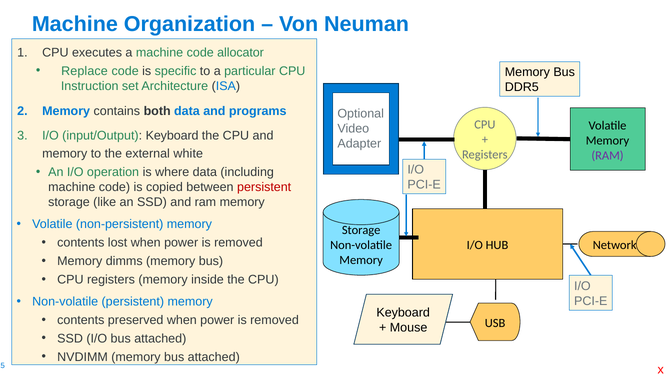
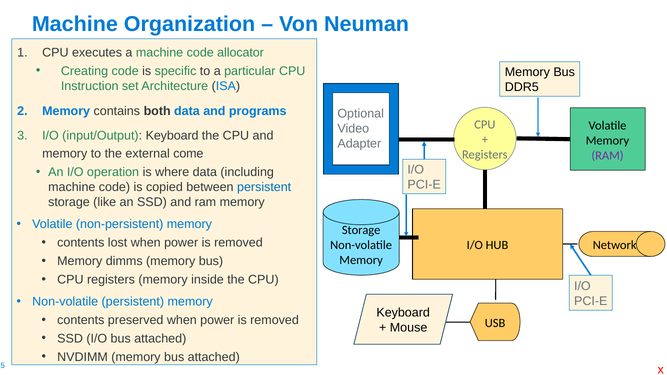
Replace: Replace -> Creating (85, 71)
white: white -> come (188, 154)
persistent colour: red -> blue (264, 187)
